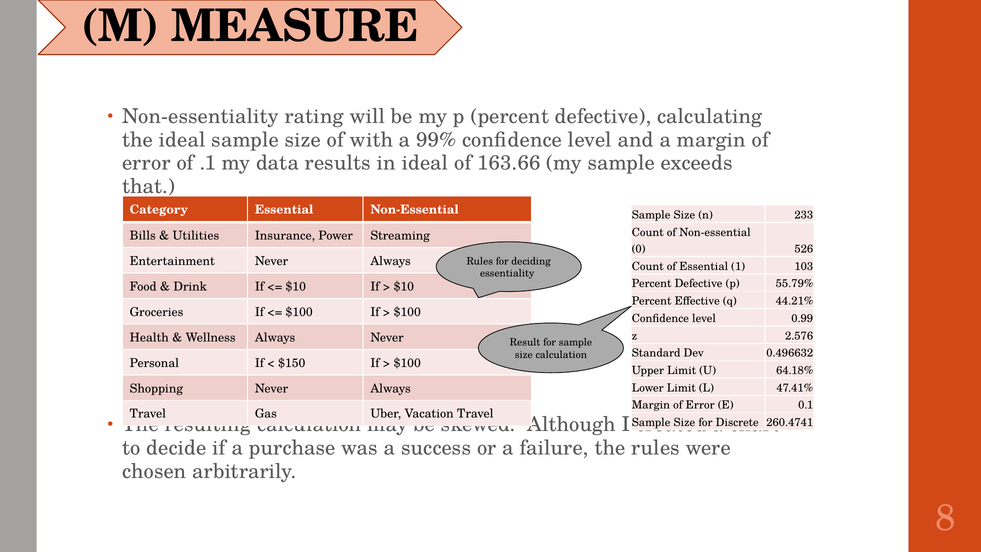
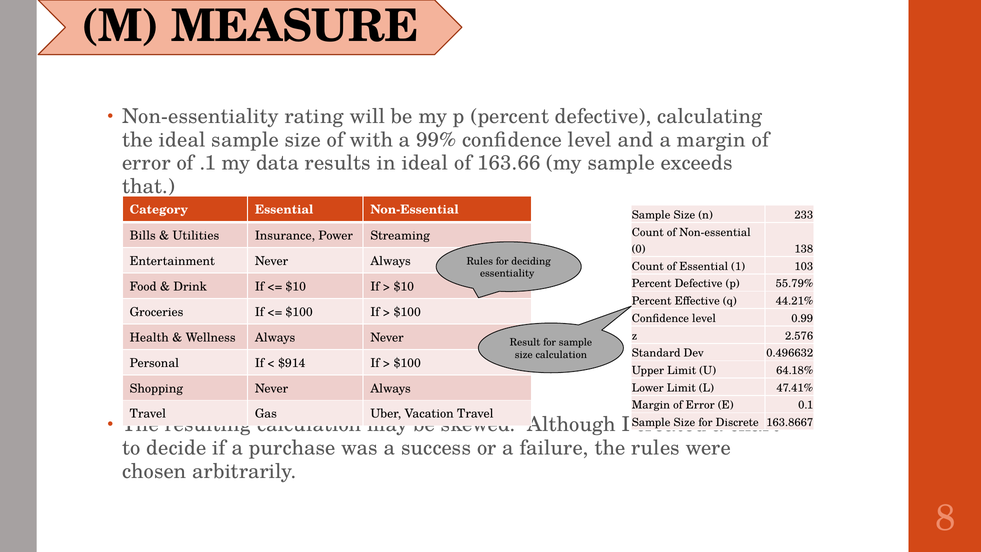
526: 526 -> 138 (804, 249)
$150: $150 -> $914 (292, 363)
260.4741: 260.4741 -> 163.8667 (790, 422)
